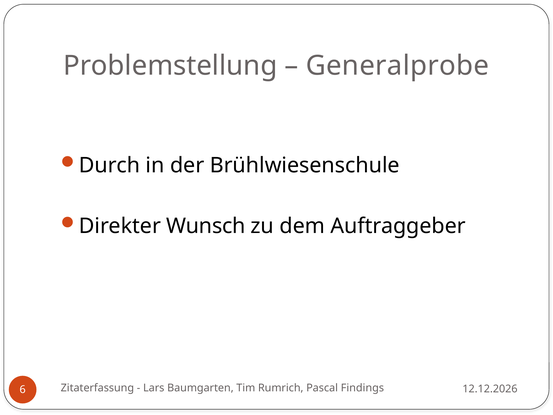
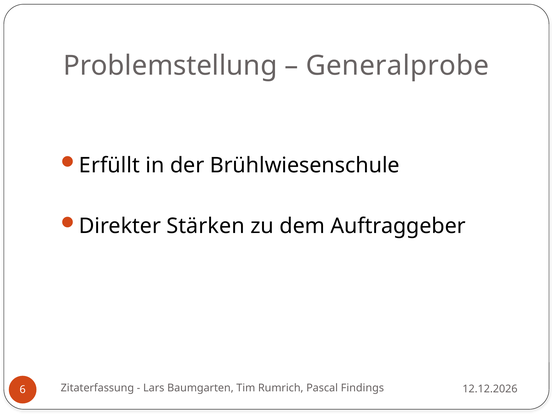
Durch: Durch -> Erfüllt (109, 165)
Wunsch: Wunsch -> Stärken (206, 226)
